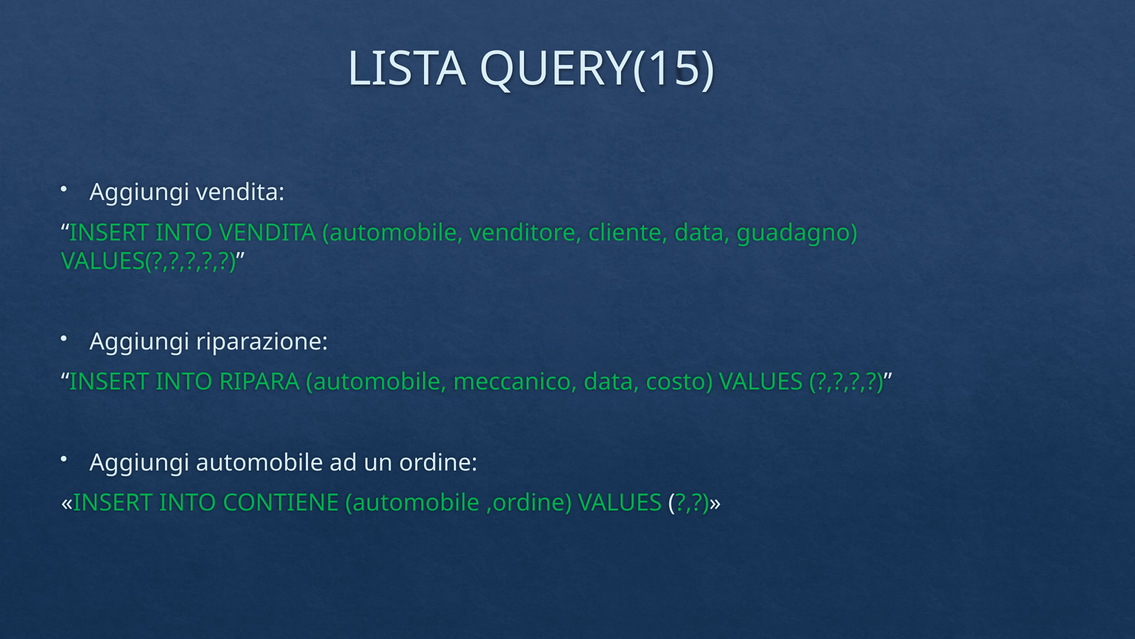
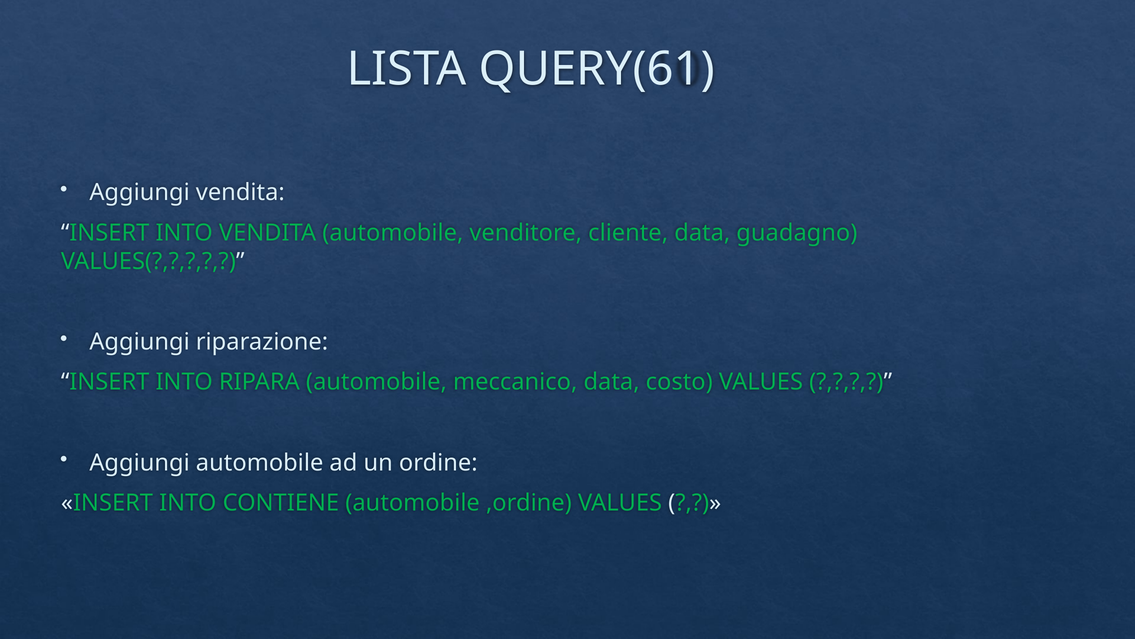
QUERY(15: QUERY(15 -> QUERY(61 (597, 69)
